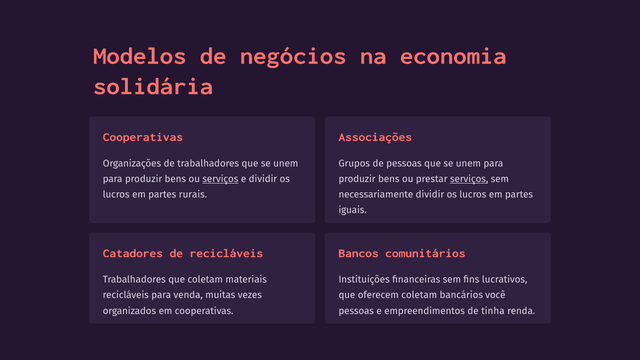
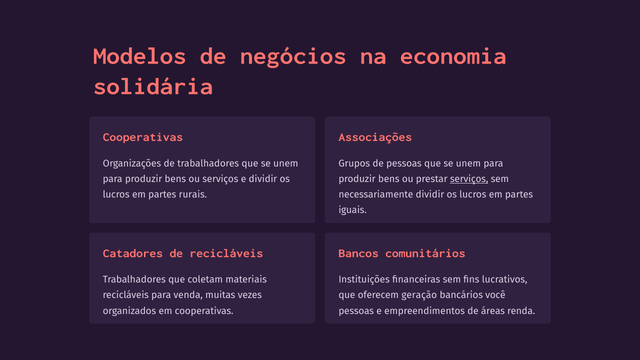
serviços underline: present -> none (220, 179)
oferecem coletam: coletam -> geração (419, 295)
tinha: tinha -> áreas (493, 311)
